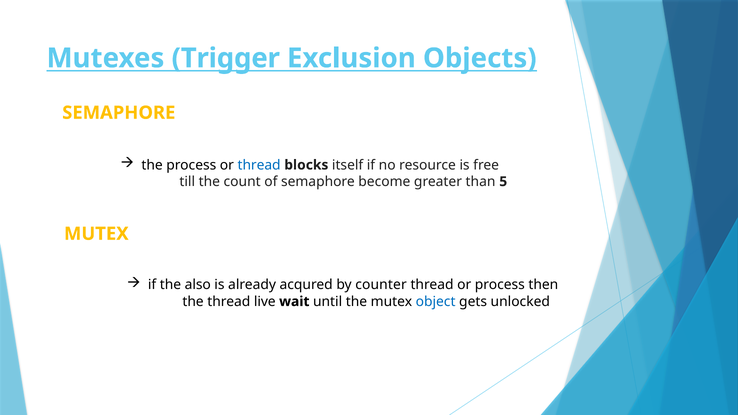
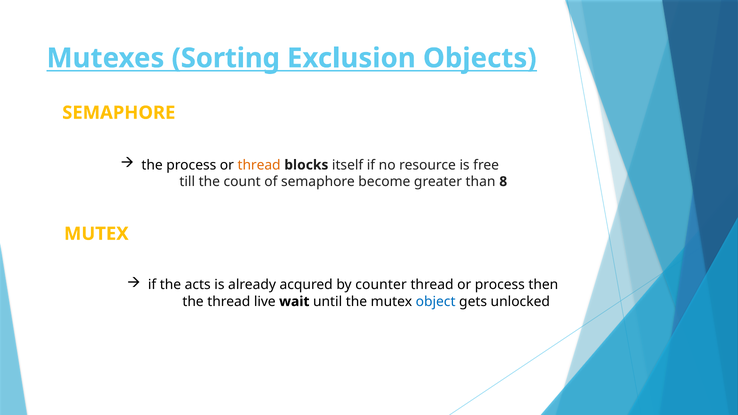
Trigger: Trigger -> Sorting (226, 58)
thread colour: blue -> orange (259, 165)
5: 5 -> 8 (503, 182)
also: also -> acts (198, 285)
